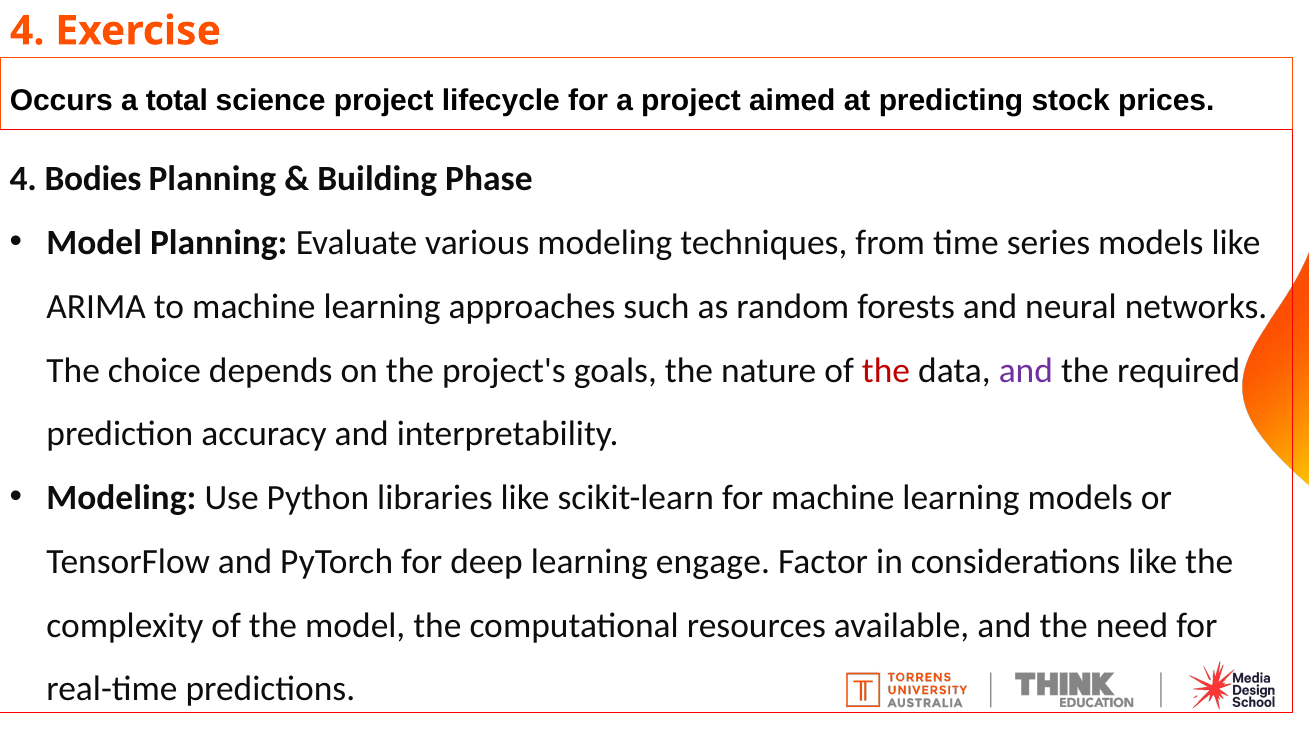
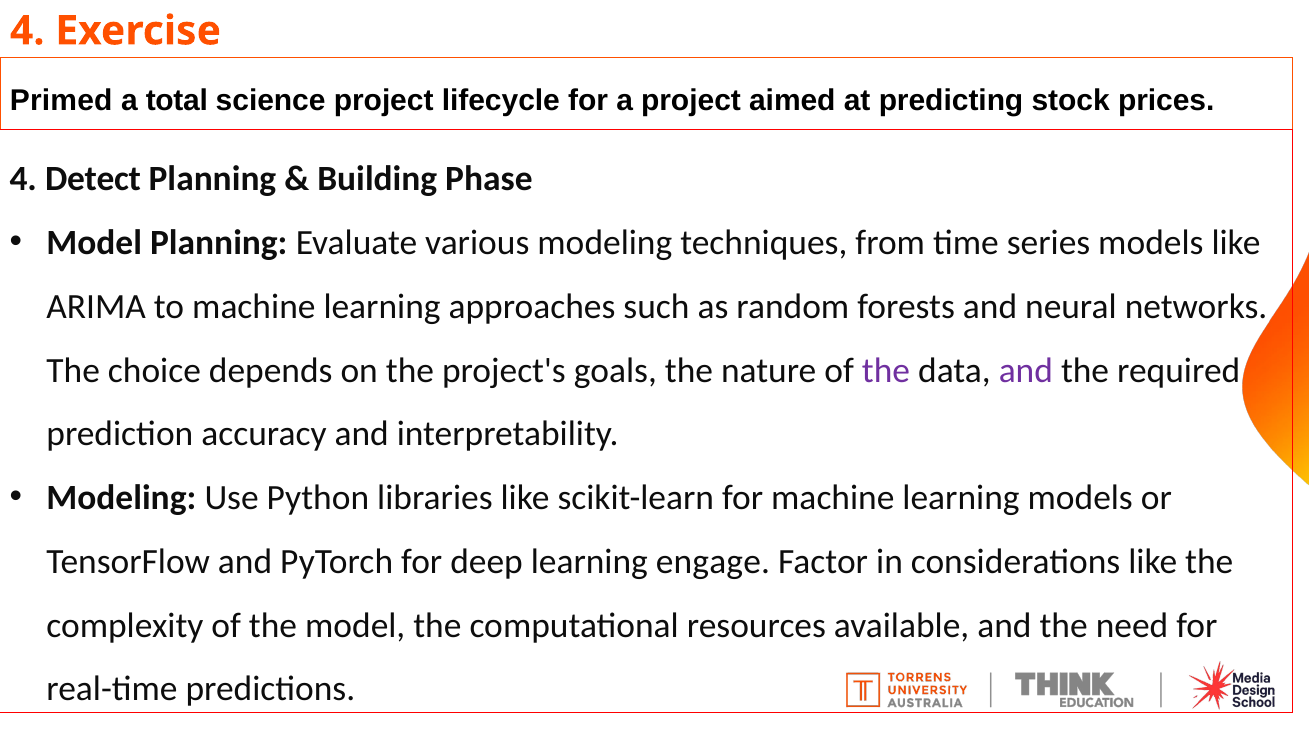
Occurs: Occurs -> Primed (61, 101)
Bodies: Bodies -> Detect (93, 179)
the colour: red -> purple (886, 370)
